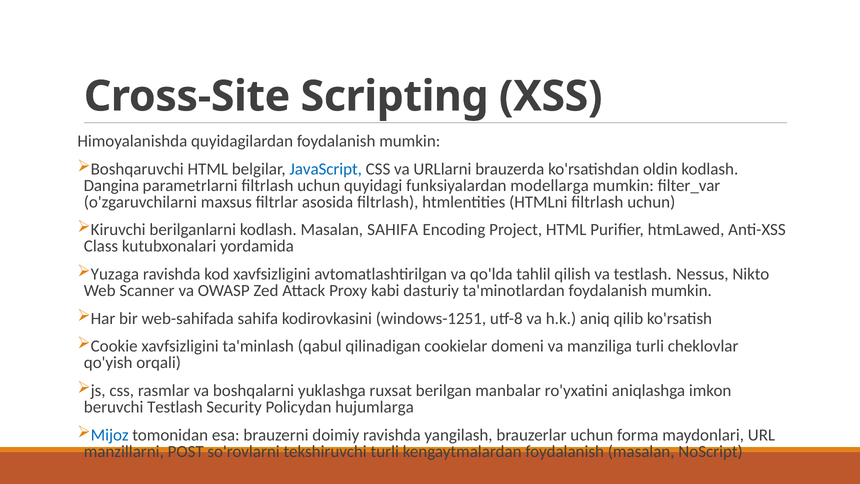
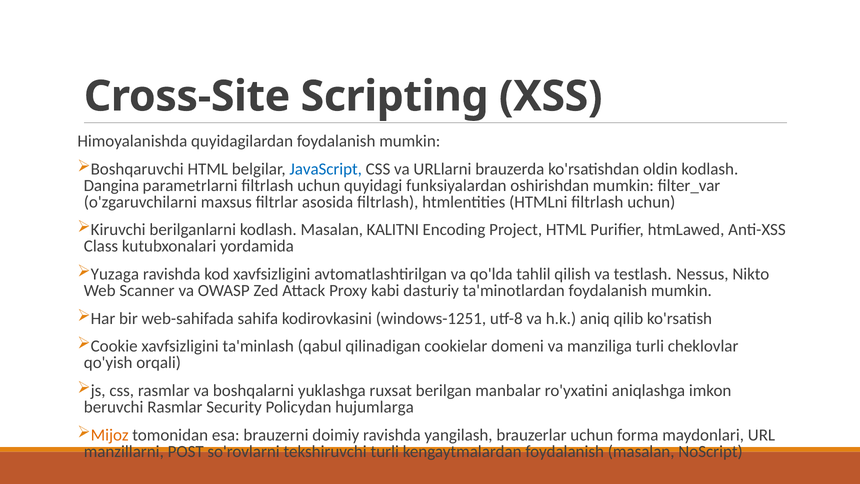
modellarga: modellarga -> oshirishdan (550, 185)
Masalan SAHIFA: SAHIFA -> KALITNI (393, 230)
beruvchi Testlash: Testlash -> Rasmlar (175, 407)
Mijoz colour: blue -> orange (110, 435)
